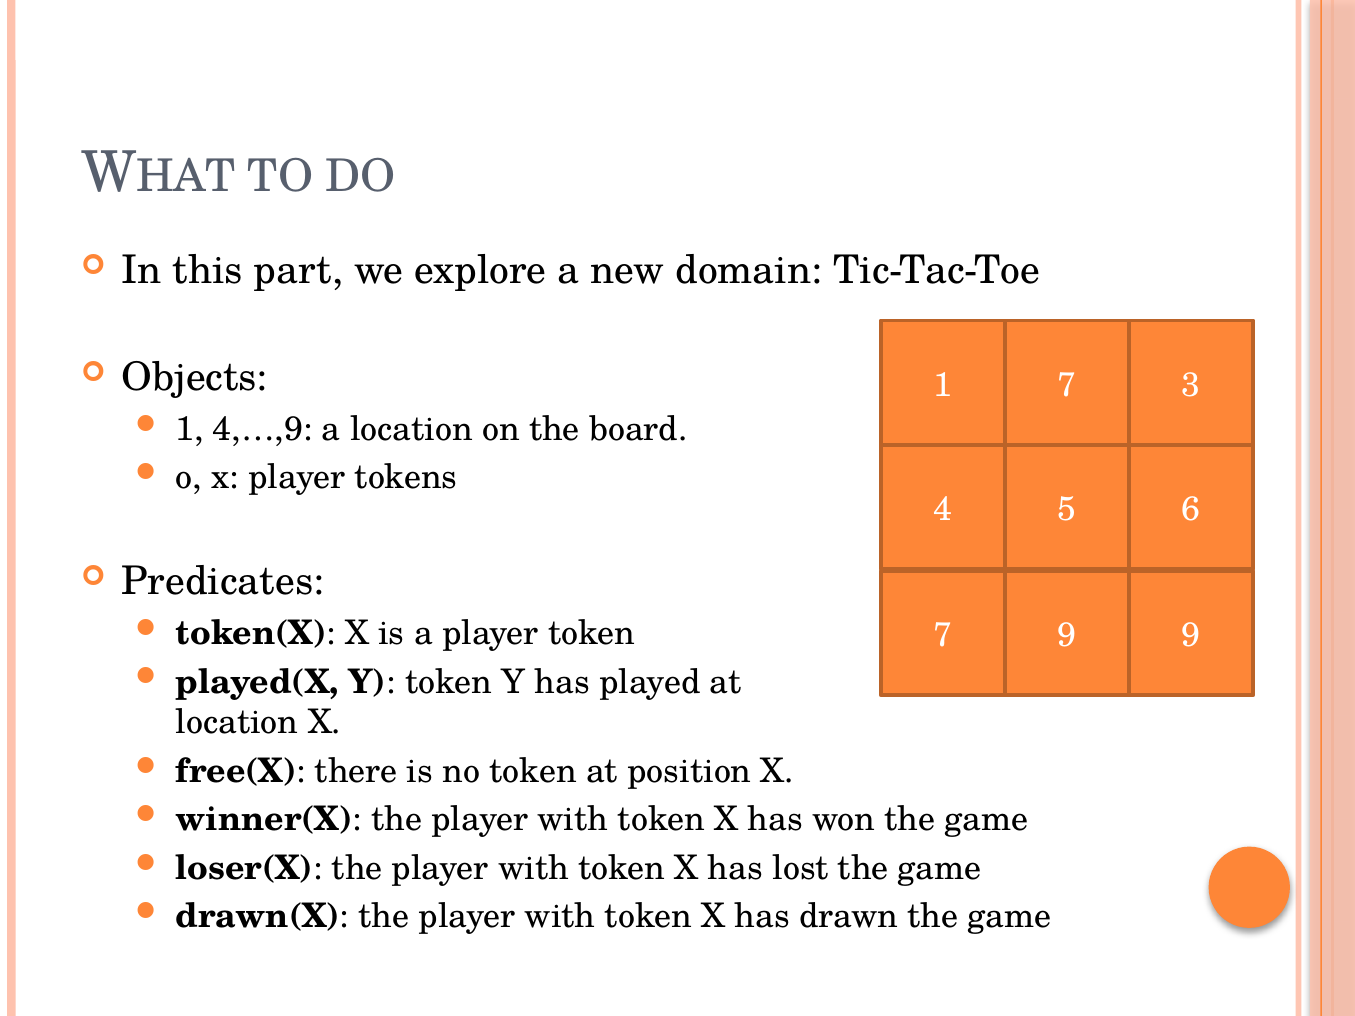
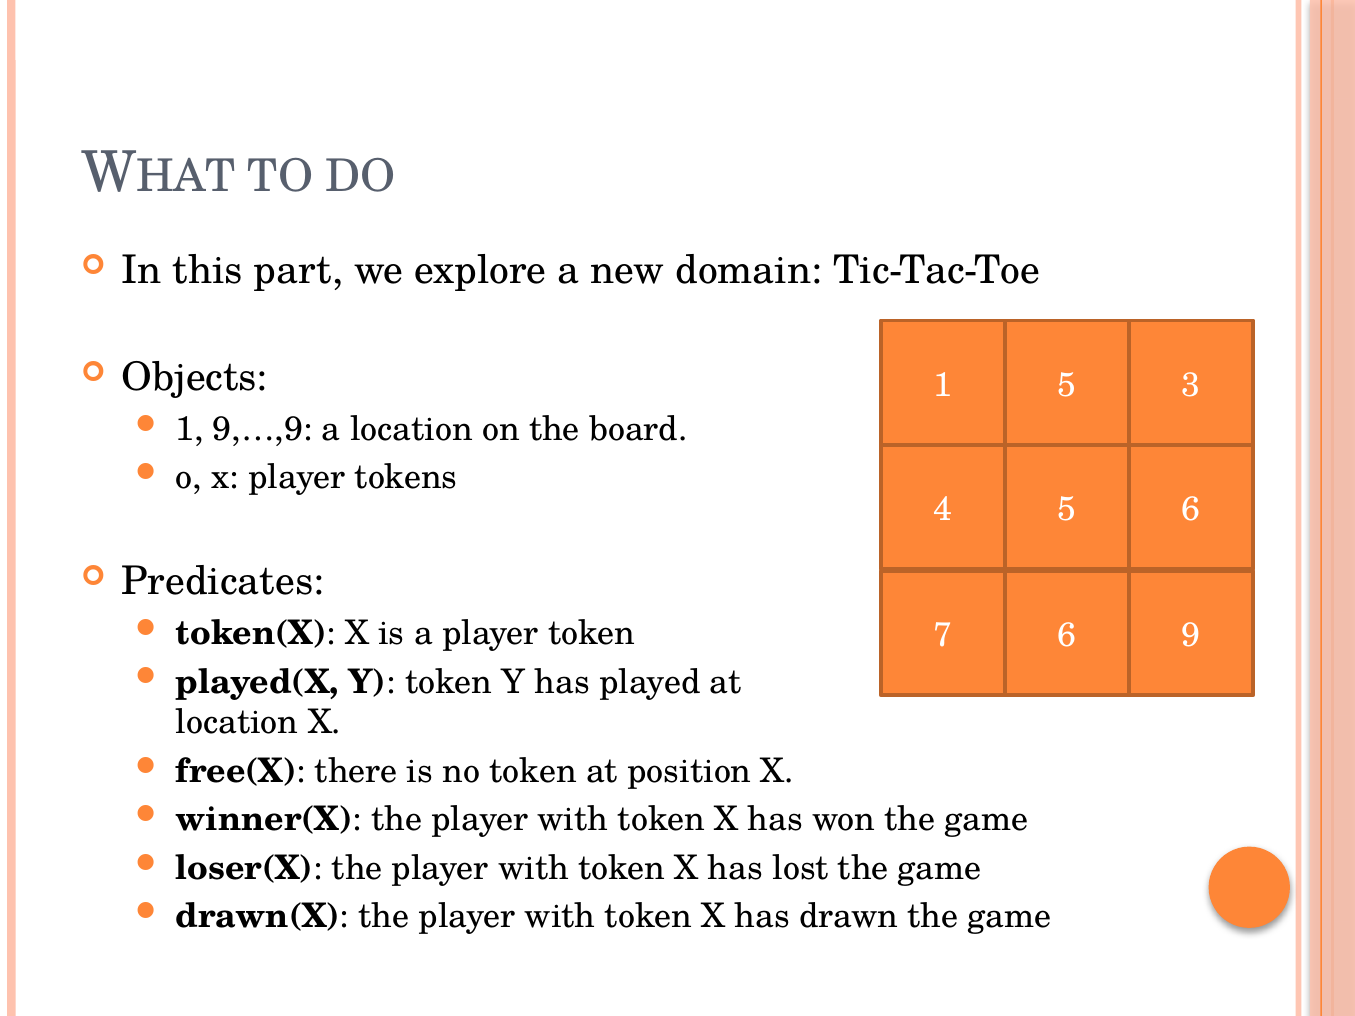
1 7: 7 -> 5 (1067, 385)
4,…,9: 4,…,9 -> 9,…,9 (263, 429)
7 9: 9 -> 6 (1067, 636)
